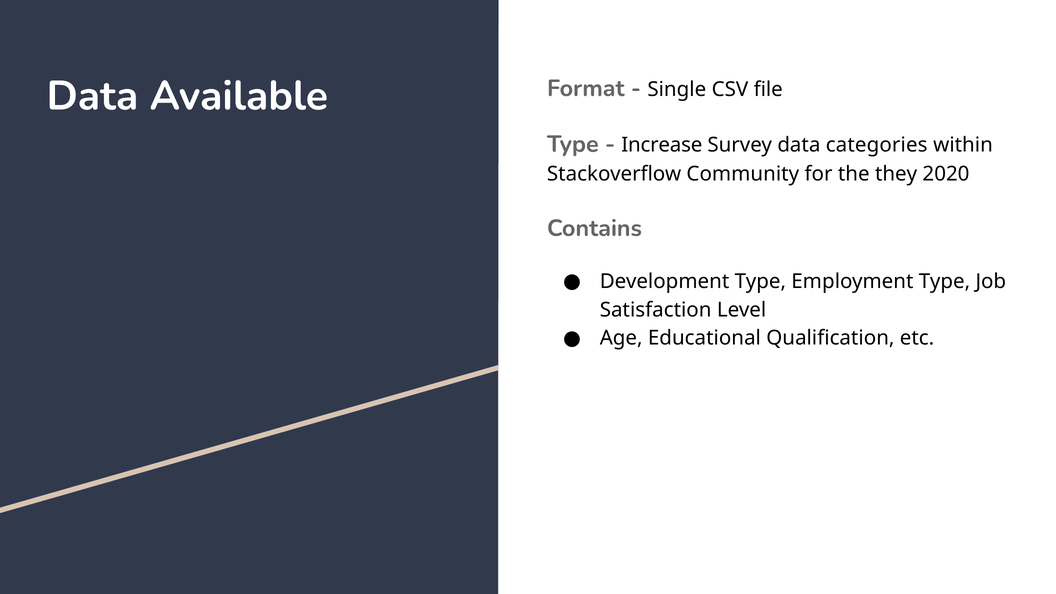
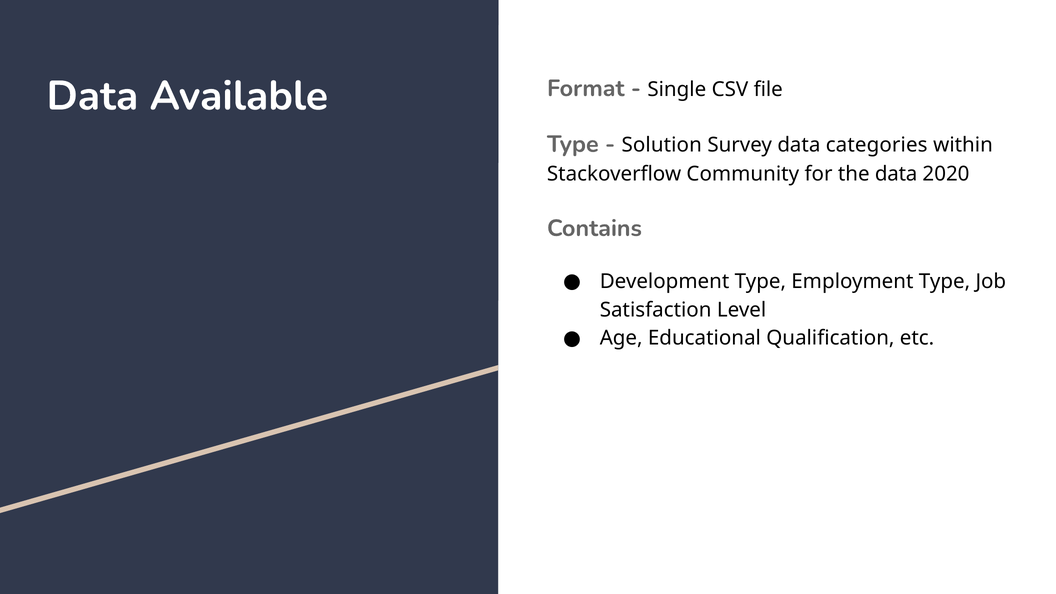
Increase: Increase -> Solution (662, 145)
the they: they -> data (896, 174)
